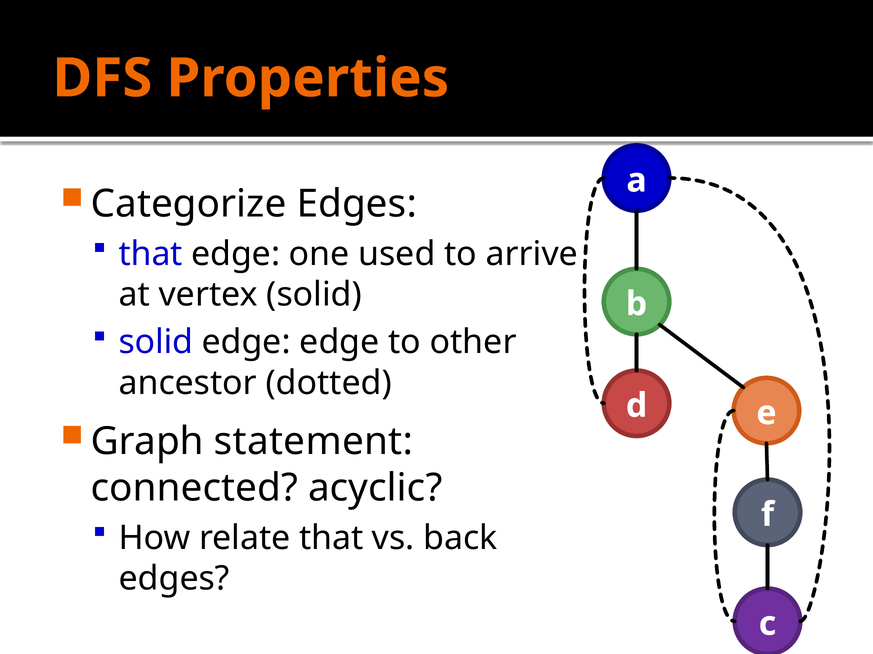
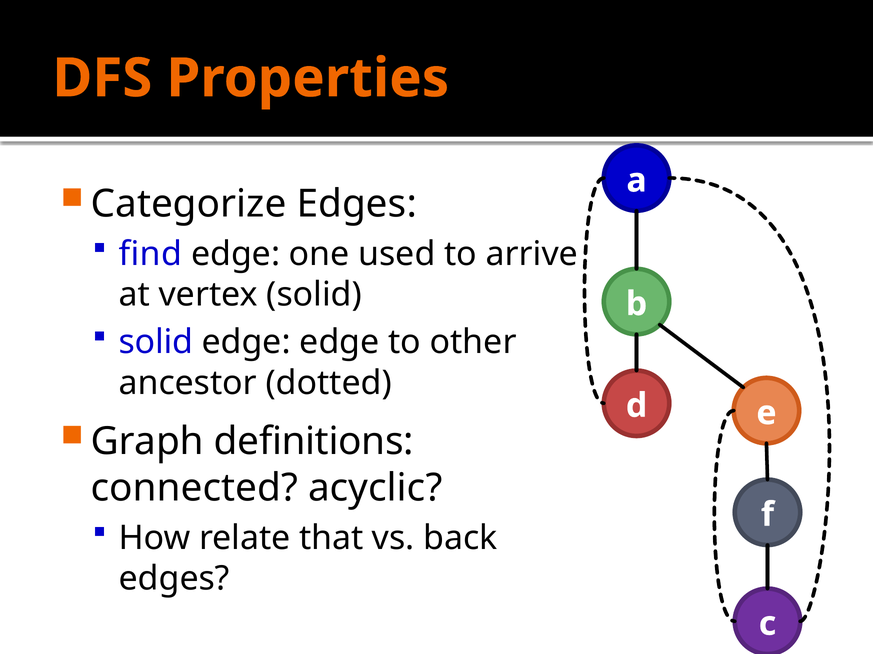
that: that -> find (150, 254)
statement: statement -> definitions (314, 442)
